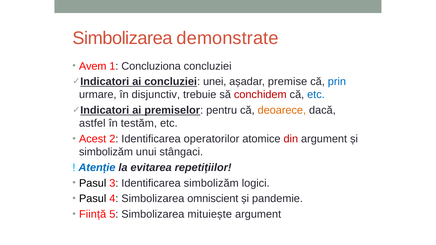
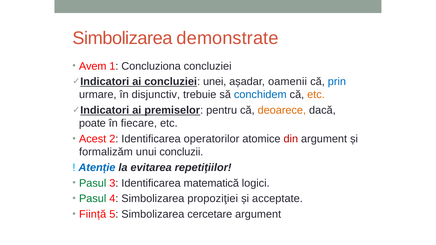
premise: premise -> oamenii (288, 82)
conchidem colour: red -> blue (260, 95)
etc colour: blue -> orange (316, 95)
astfel: astfel -> poate (92, 123)
testăm: testăm -> fiecare (139, 123)
simbolizăm: simbolizăm -> formalizăm (106, 152)
stângaci: stângaci -> concluzii (181, 152)
Pasul colour: black -> green (93, 183)
Identificarea simbolizăm: simbolizăm -> matematică (211, 183)
Pasul colour: black -> green (93, 199)
omniscient: omniscient -> propoziţiei (213, 199)
pandemie: pandemie -> acceptate (277, 199)
mituiește: mituiește -> cercetare (210, 214)
